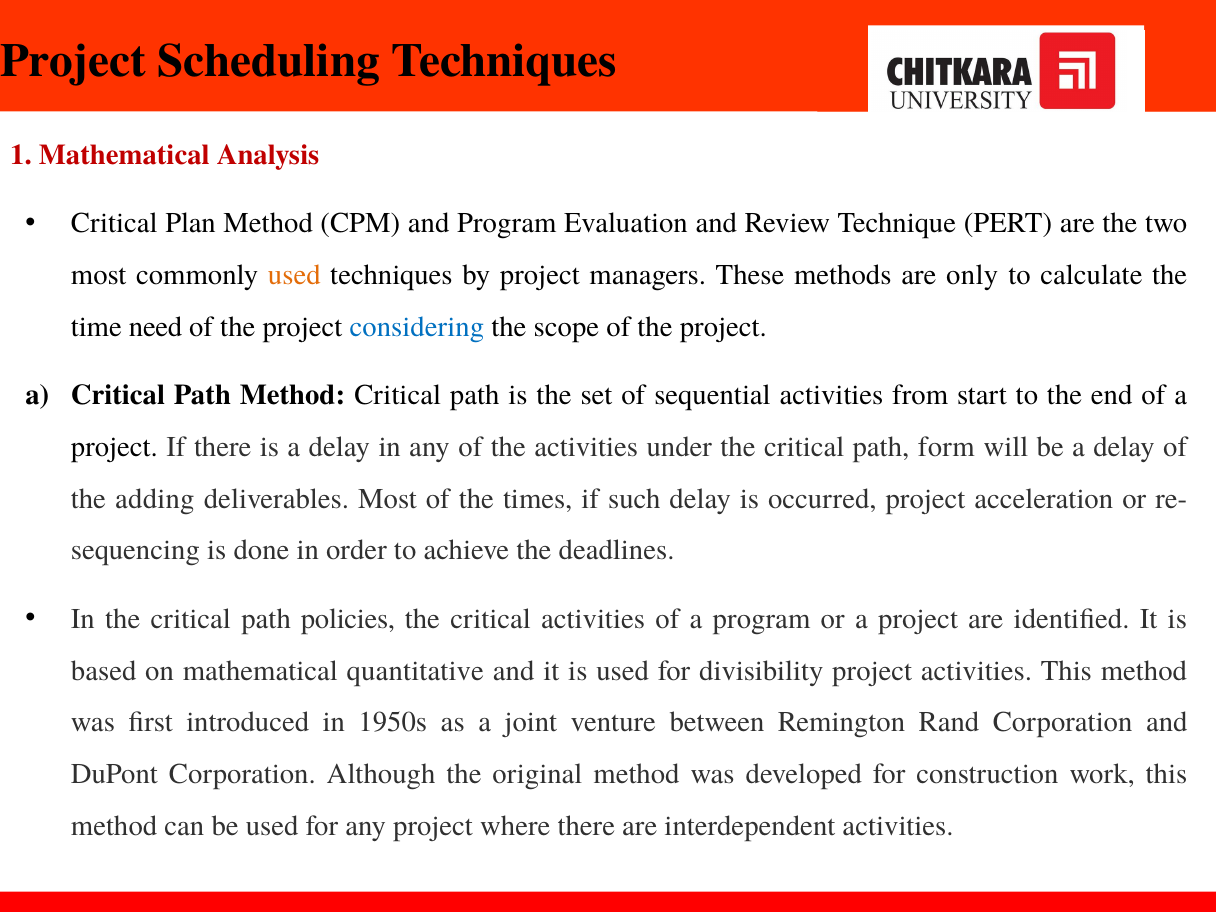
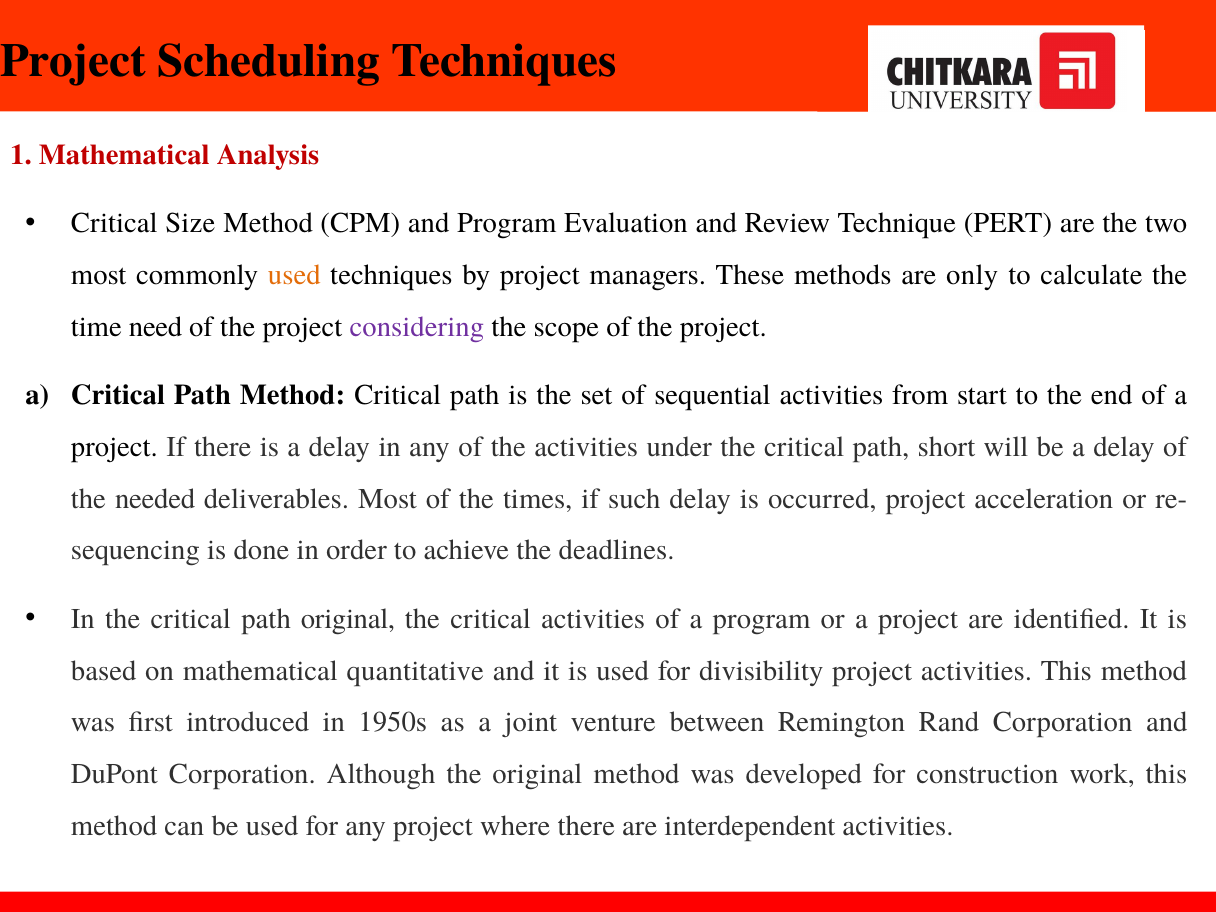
Plan: Plan -> Size (190, 223)
considering colour: blue -> purple (417, 327)
form: form -> short (946, 447)
adding: adding -> needed (155, 499)
path policies: policies -> original (348, 619)
